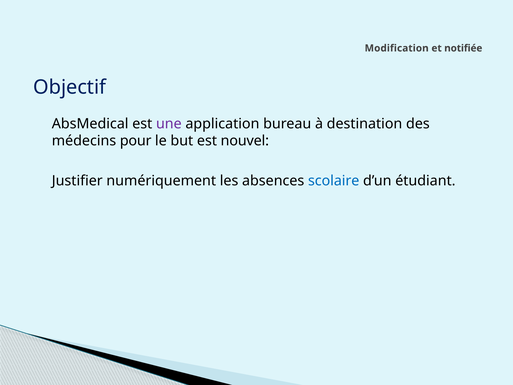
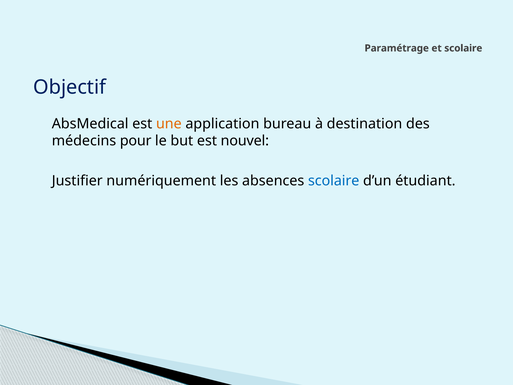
Modification: Modification -> Paramétrage (397, 48)
et notifiée: notifiée -> scolaire (463, 48)
une colour: purple -> orange (169, 124)
